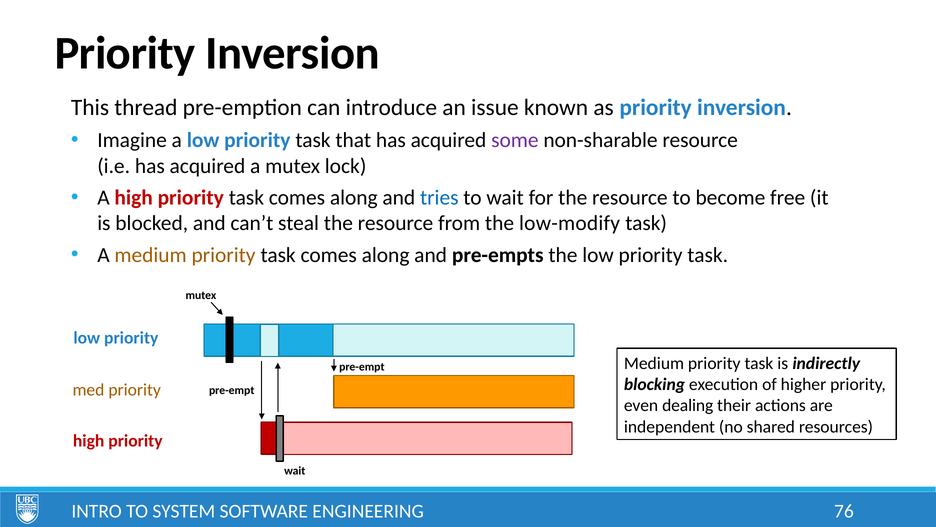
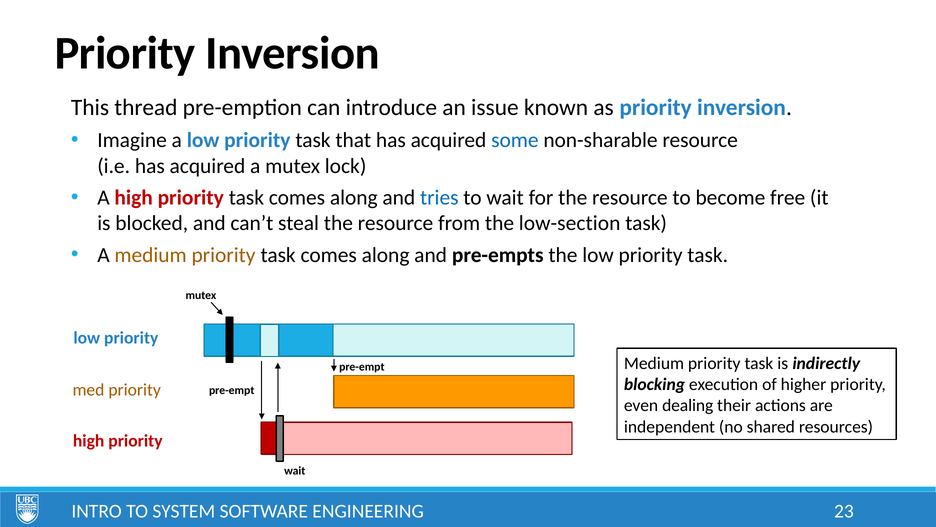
some colour: purple -> blue (515, 140)
low-modify: low-modify -> low-section (570, 223)
76: 76 -> 23 (844, 511)
